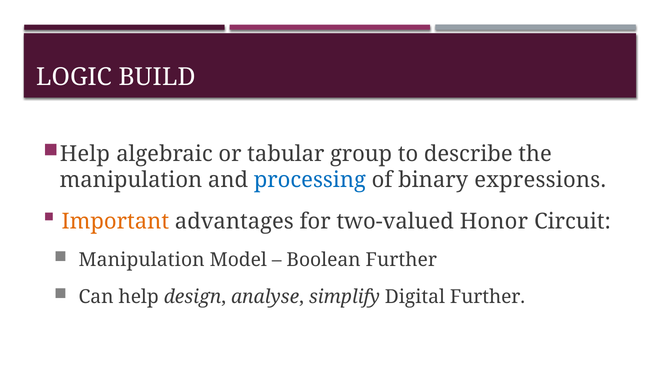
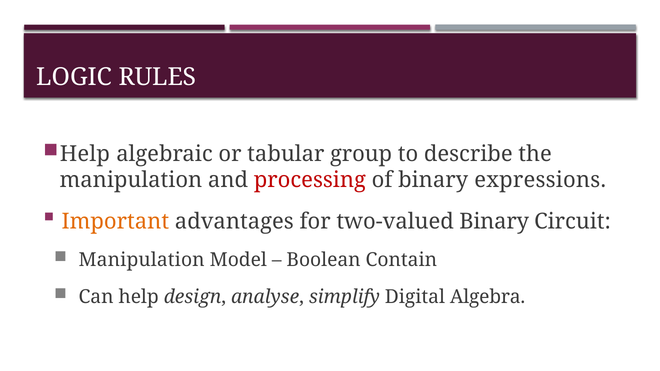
BUILD: BUILD -> RULES (157, 77)
processing colour: blue -> red (310, 180)
two-valued Honor: Honor -> Binary (494, 222)
Boolean Further: Further -> Contain (401, 260)
Digital Further: Further -> Algebra (488, 297)
